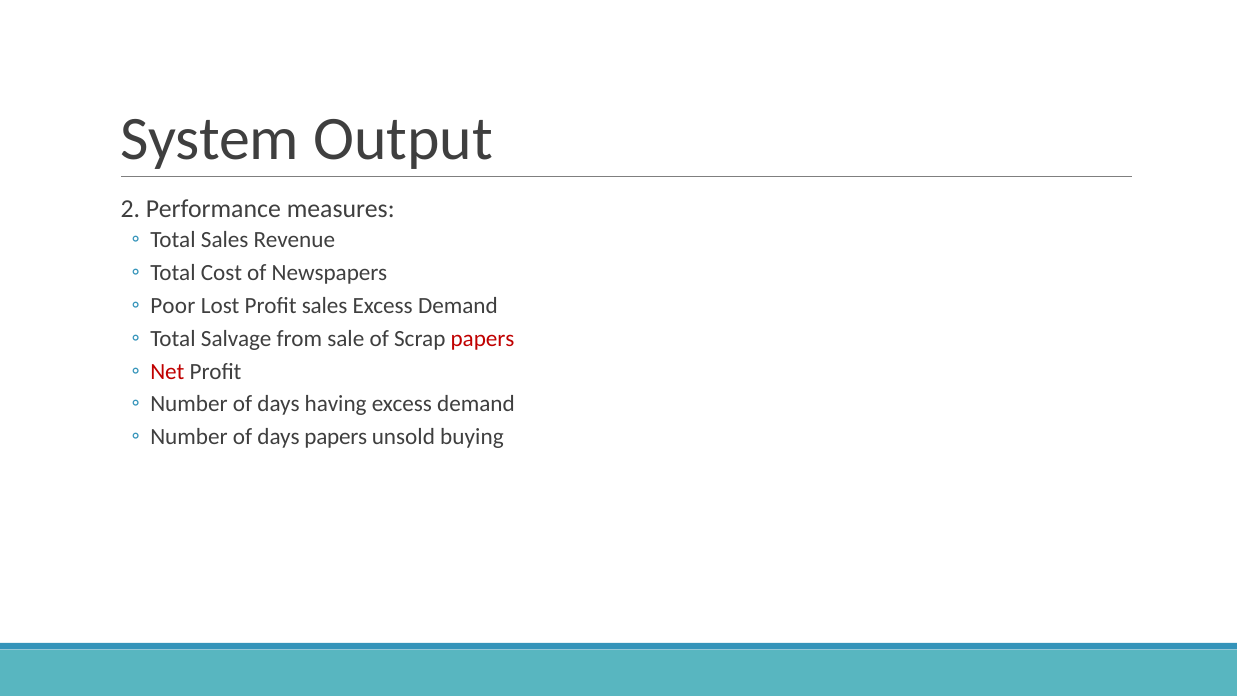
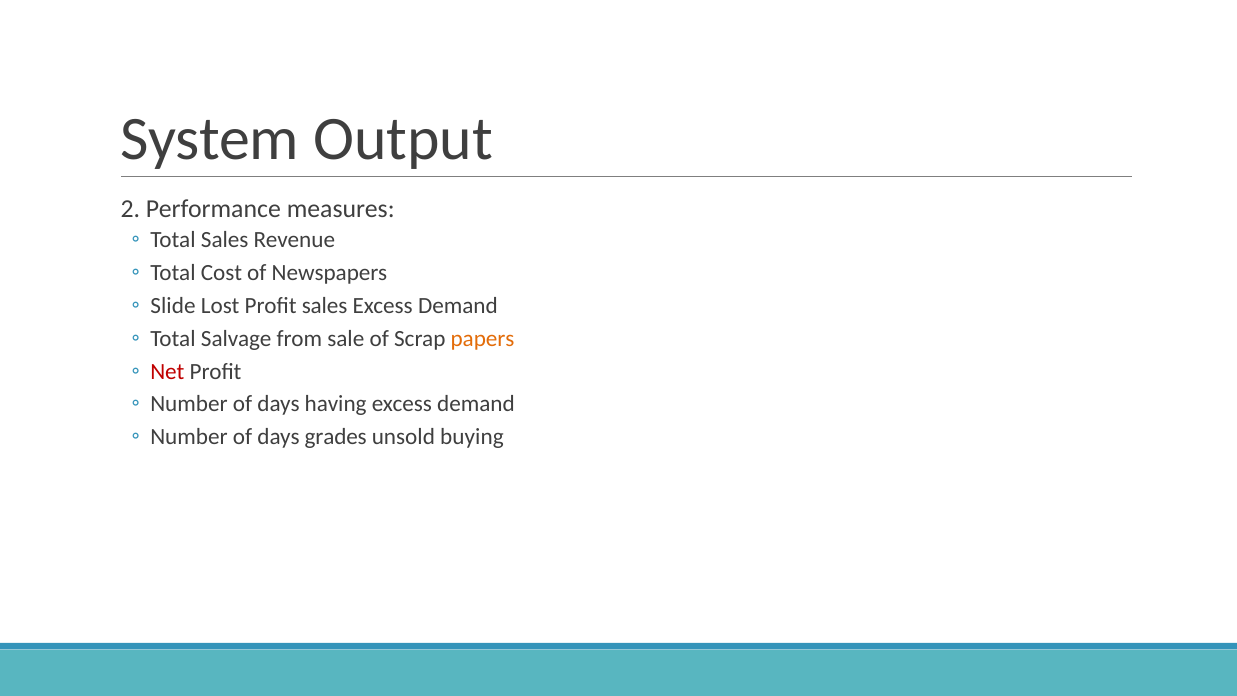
Poor: Poor -> Slide (173, 306)
papers colour: red -> orange (483, 338)
days papers: papers -> grades (336, 437)
